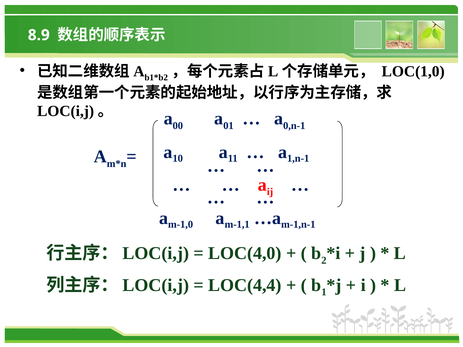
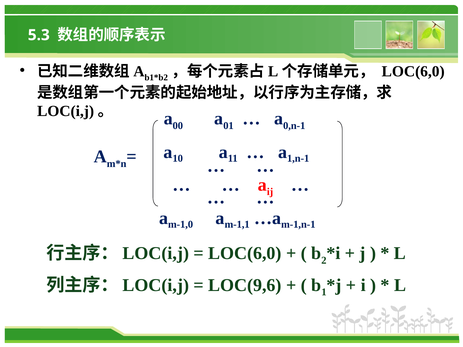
8.9: 8.9 -> 5.3 (39, 35)
LOC(1,0: LOC(1,0 -> LOC(6,0 (413, 72)
LOC(4,0: LOC(4,0 -> LOC(6,0 (245, 254)
LOC(4,4: LOC(4,4 -> LOC(9,6 (245, 285)
